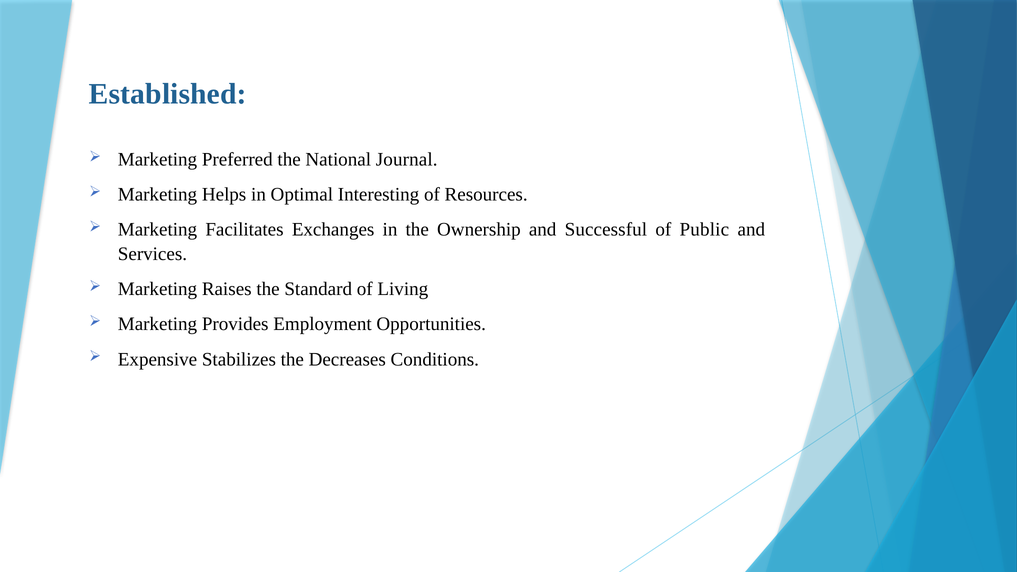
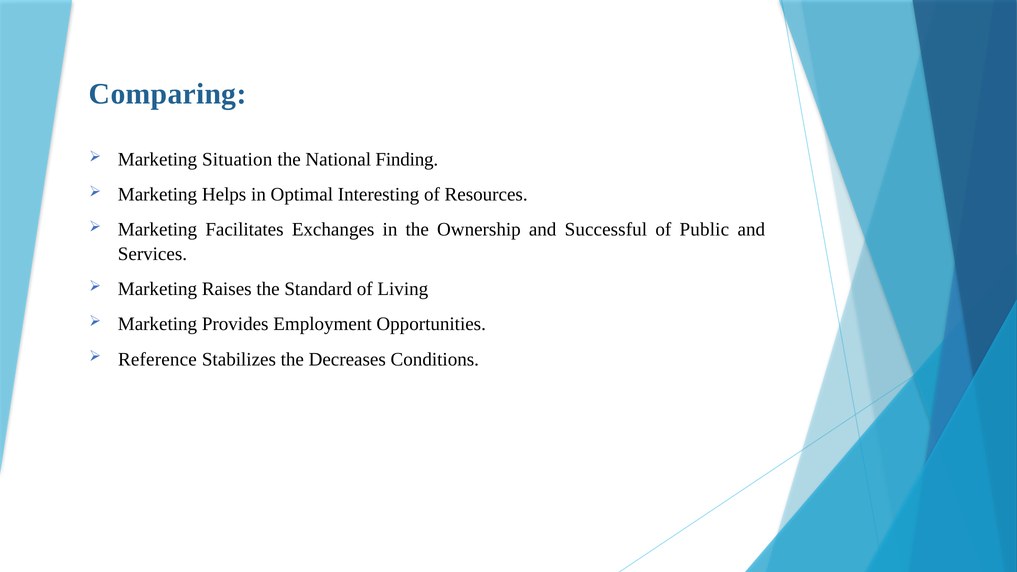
Established: Established -> Comparing (168, 94)
Preferred: Preferred -> Situation (237, 159)
Journal: Journal -> Finding (407, 159)
Expensive: Expensive -> Reference (157, 359)
